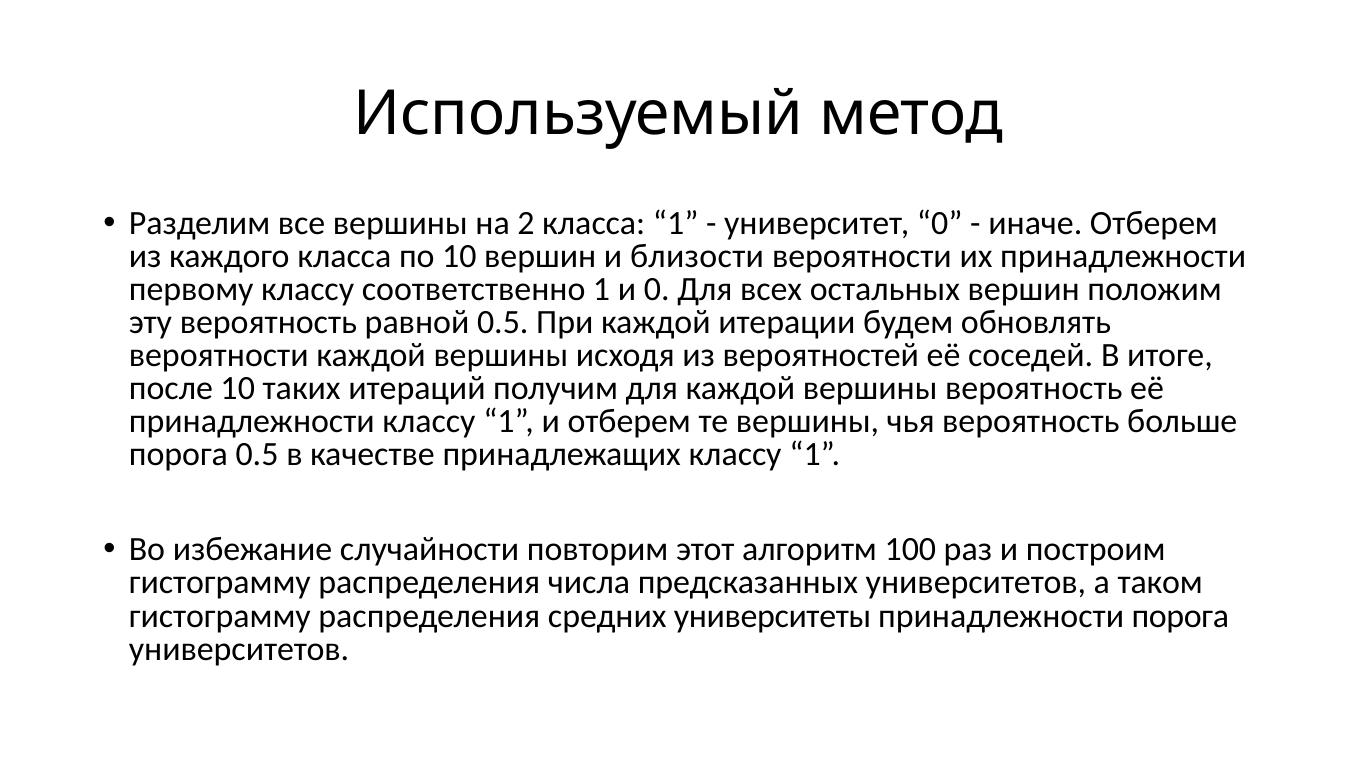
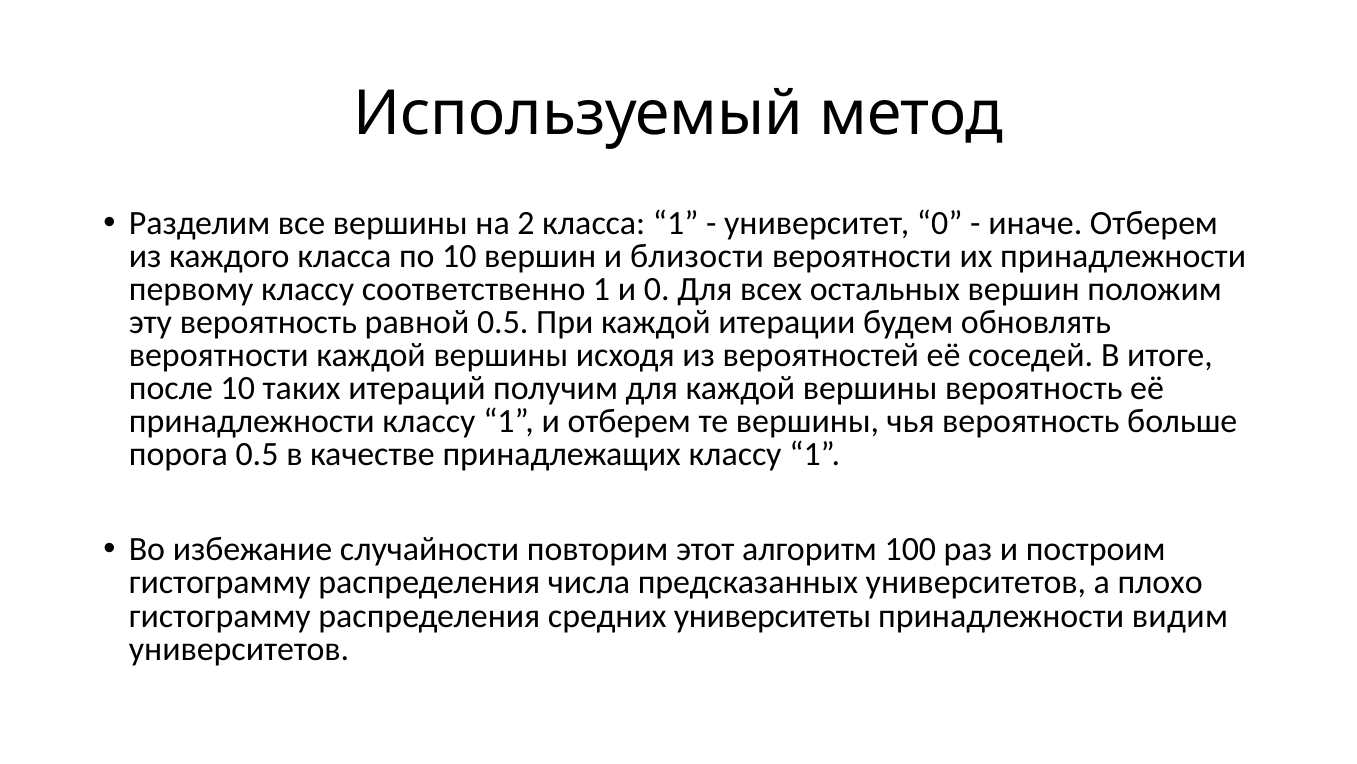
таком: таком -> плохо (1160, 582)
принадлежности порога: порога -> видим (1180, 615)
